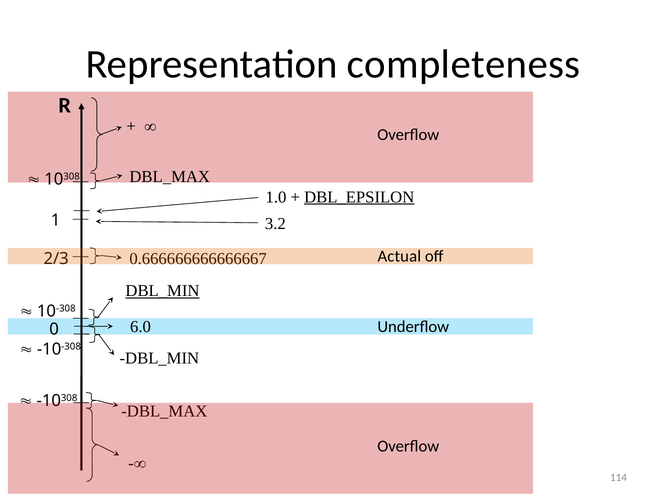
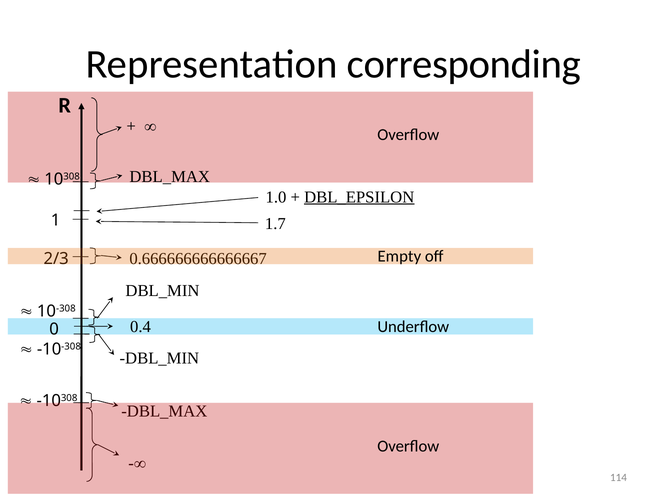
completeness: completeness -> corresponding (464, 65)
3.2: 3.2 -> 1.7 (275, 224)
Actual: Actual -> Empty (399, 257)
DBL_MIN underline: present -> none (162, 291)
6.0: 6.0 -> 0.4 (140, 327)
